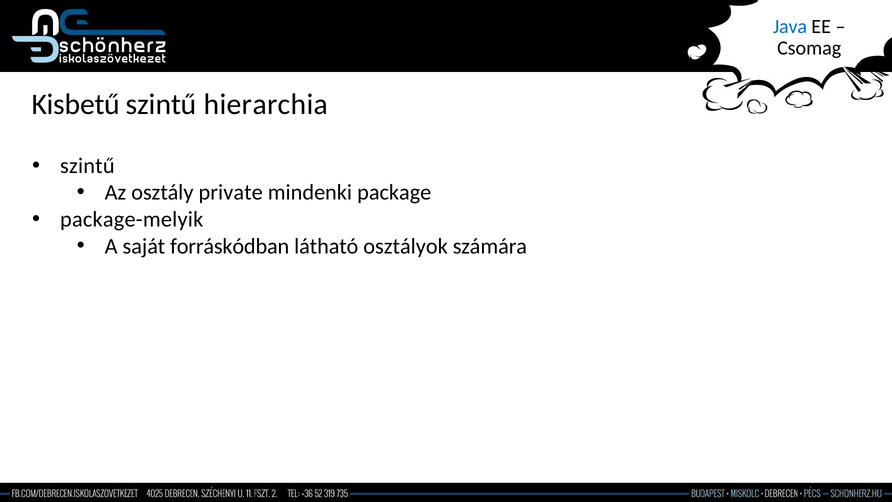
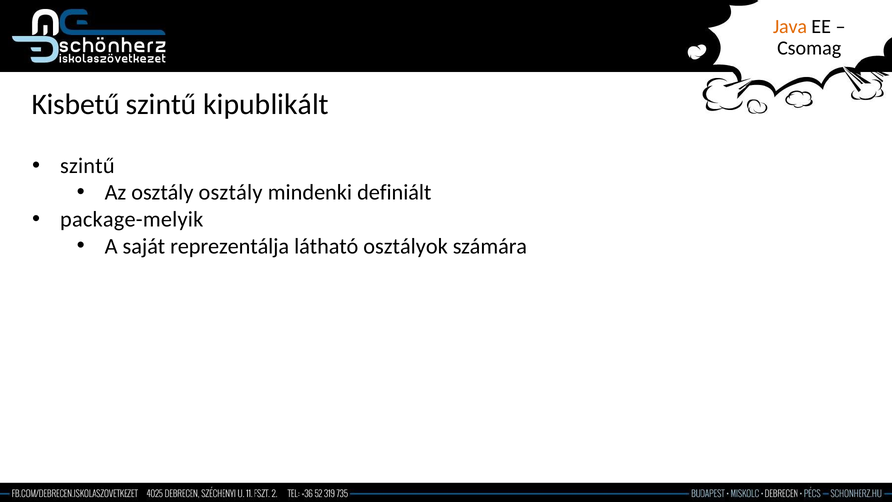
Java colour: blue -> orange (790, 26)
hierarchia: hierarchia -> kipublikált (266, 104)
osztály private: private -> osztály (231, 193)
package: package -> definiált (394, 193)
forráskódban: forráskódban -> reprezentálja (230, 246)
